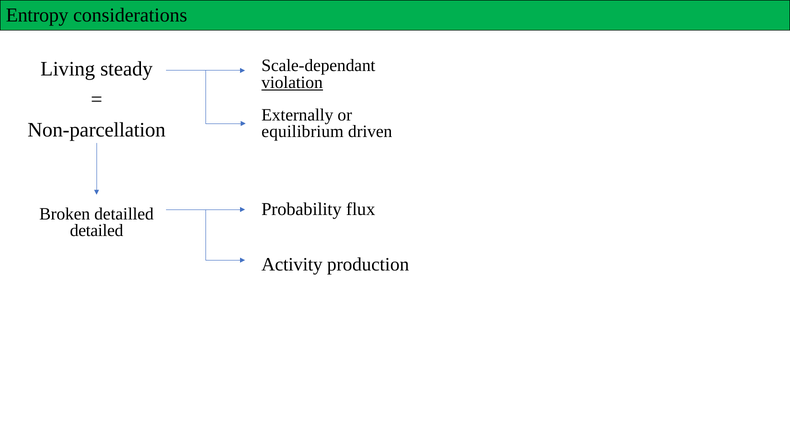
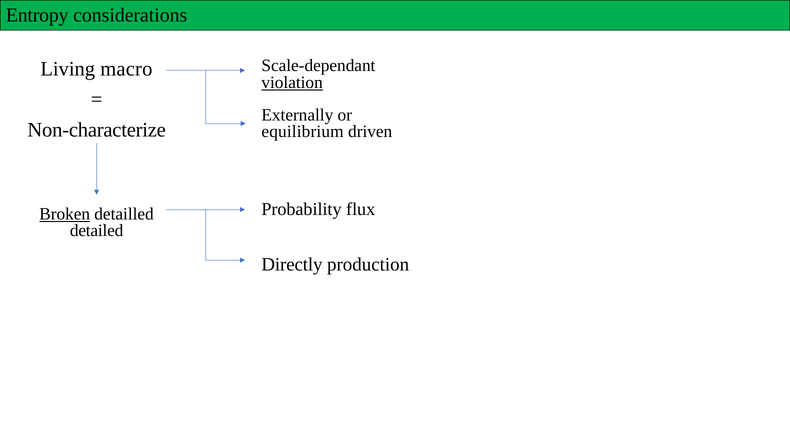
steady: steady -> macro (126, 69)
Non-parcellation: Non-parcellation -> Non-characterize (97, 130)
Broken underline: none -> present (65, 214)
Activity: Activity -> Directly (292, 264)
